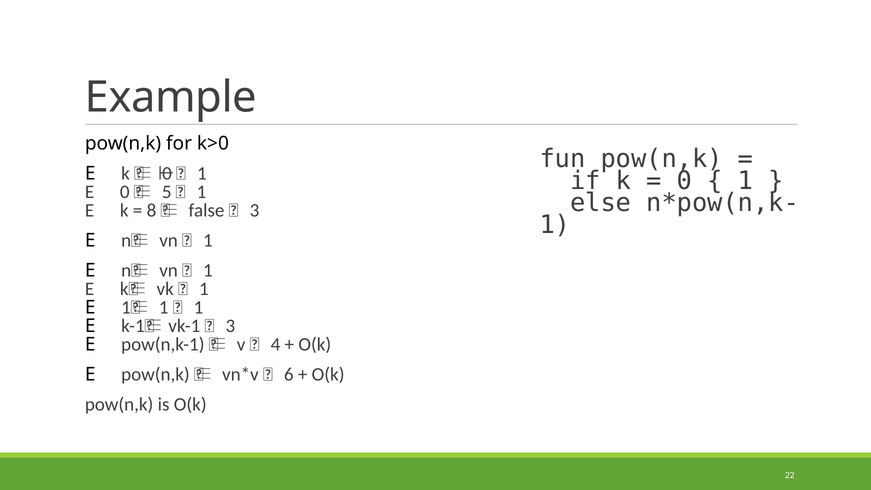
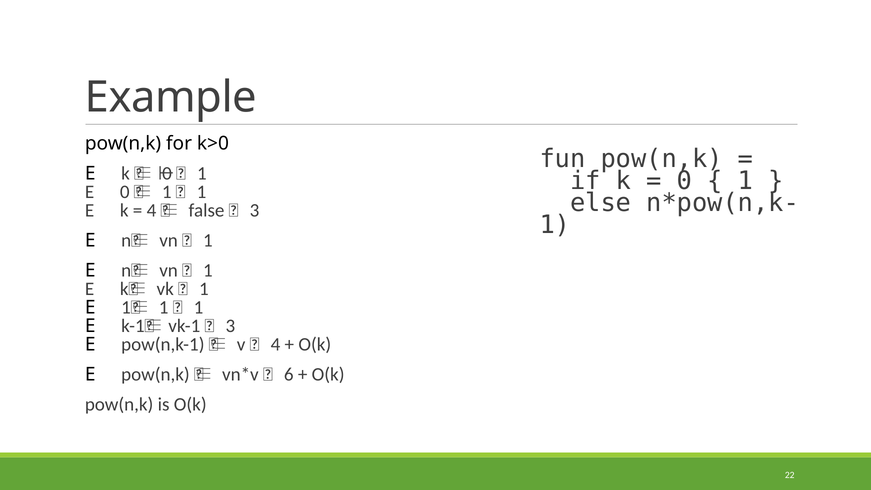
5: 5 -> 1 (167, 192)
8: 8 -> 4 (151, 211)
